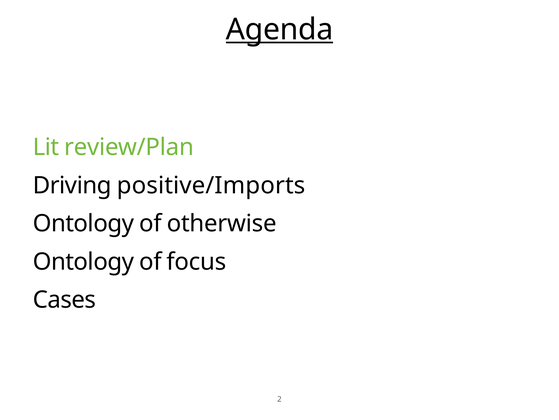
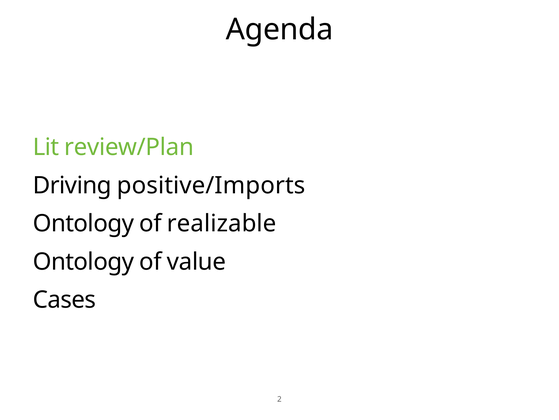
Agenda underline: present -> none (280, 29)
otherwise: otherwise -> realizable (222, 223)
focus: focus -> value (196, 261)
